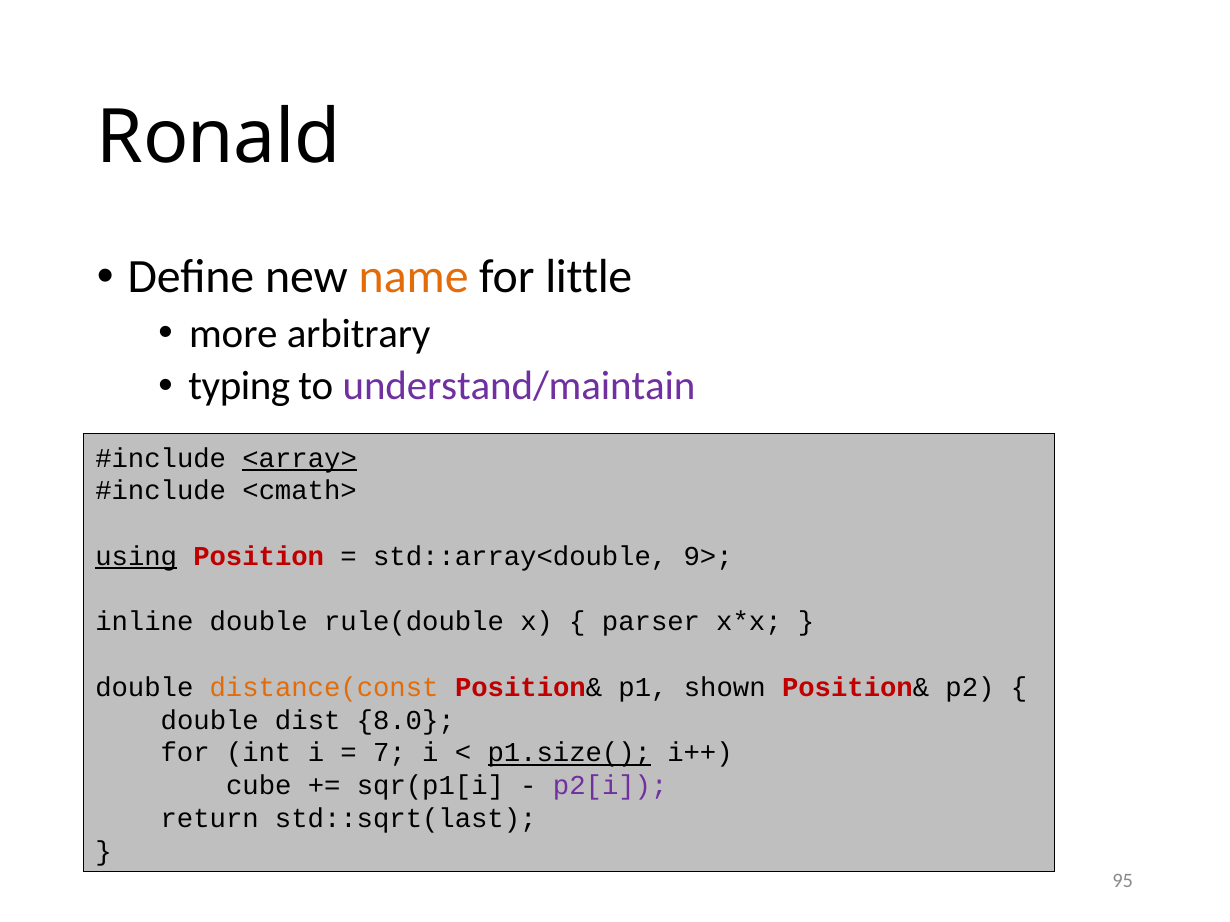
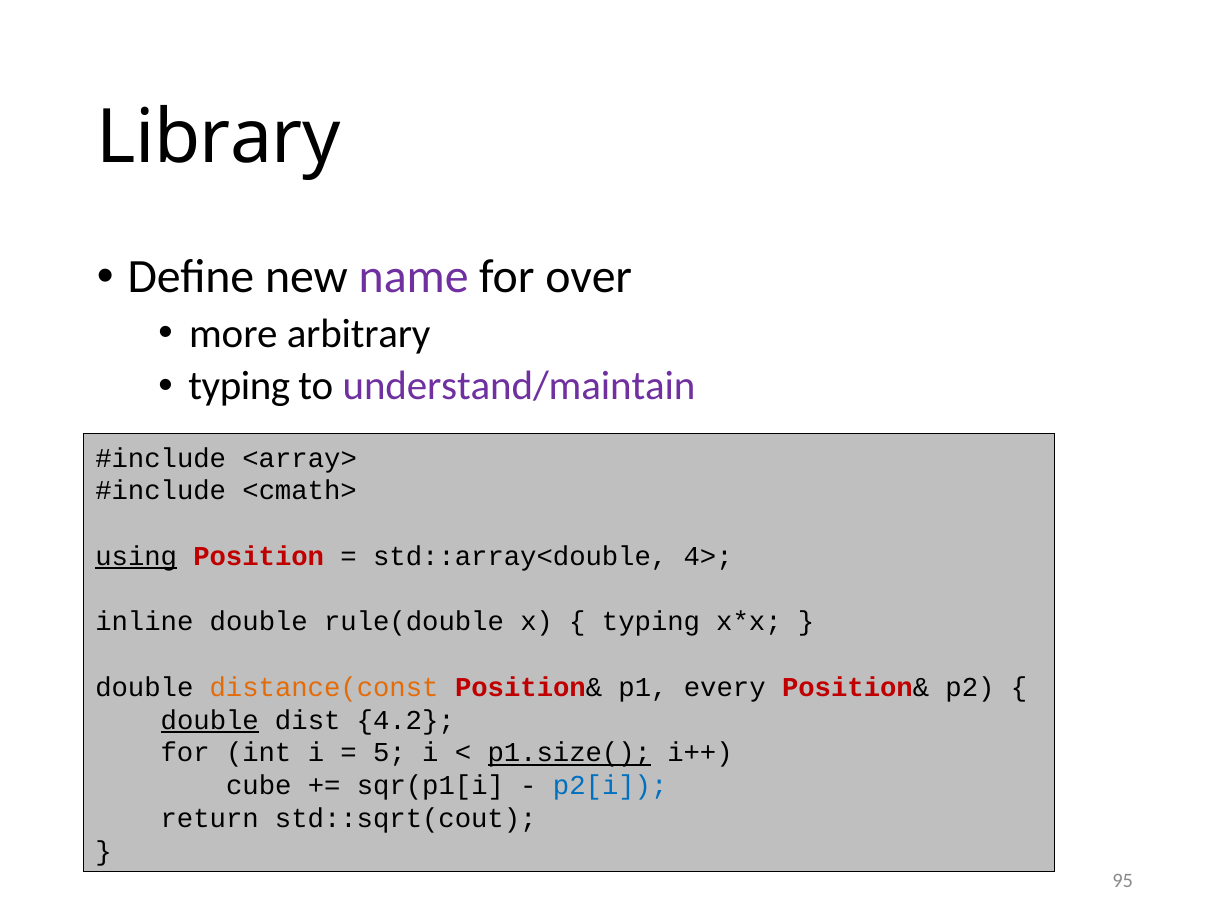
Ronald: Ronald -> Library (219, 138)
name colour: orange -> purple (414, 277)
little: little -> over (589, 277)
<array> underline: present -> none (300, 458)
9>: 9> -> 4> (708, 557)
parser: parser -> typing (651, 622)
shown: shown -> every (725, 688)
double underline: none -> present (210, 721)
8.0: 8.0 -> 4.2 (406, 721)
7: 7 -> 5 (389, 753)
p2[i colour: purple -> blue (610, 786)
std::sqrt(last: std::sqrt(last -> std::sqrt(cout (406, 819)
